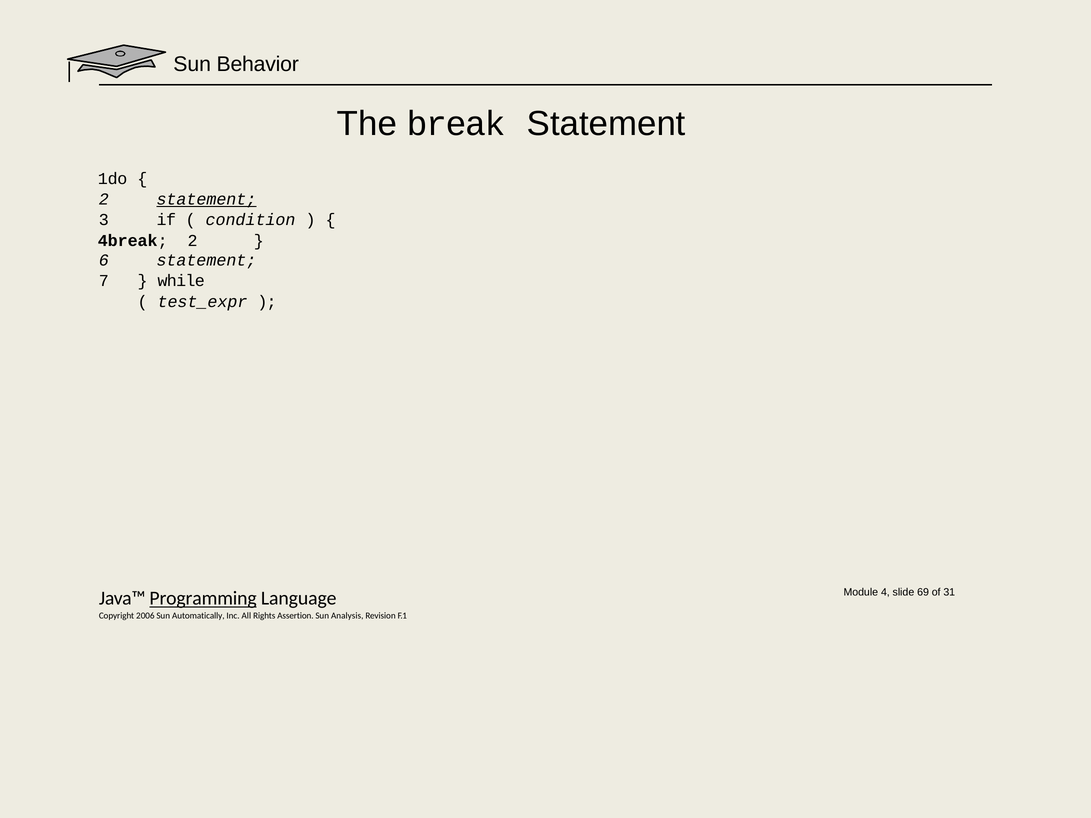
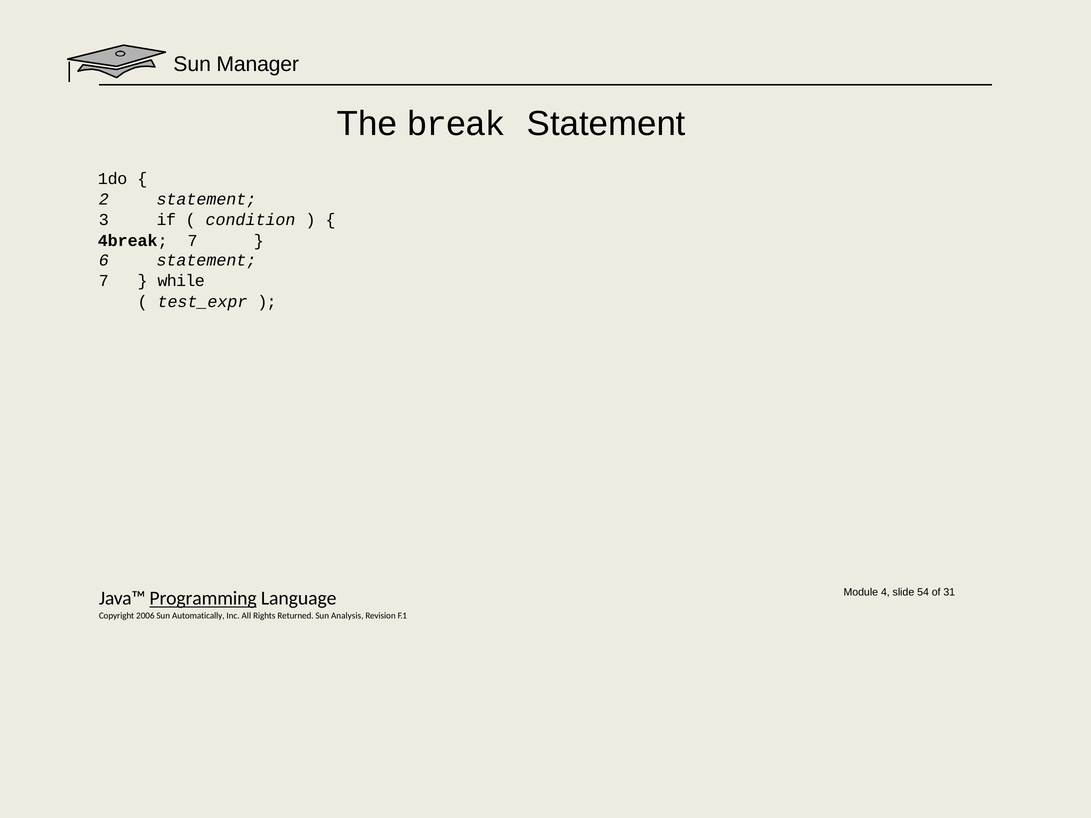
Behavior: Behavior -> Manager (258, 64)
statement underline: present -> none (206, 199)
2: 2 -> 7 (193, 241)
69: 69 -> 54 (923, 593)
Assertion: Assertion -> Returned (295, 616)
